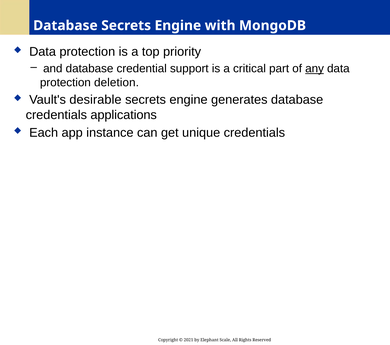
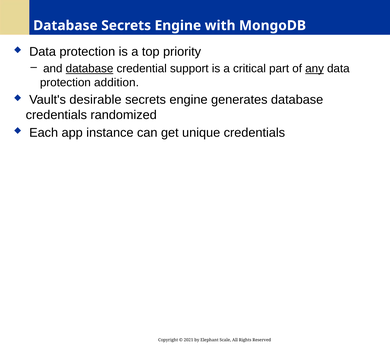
database underline: none -> present (90, 69)
deletion: deletion -> addition (116, 83)
applications: applications -> randomized (124, 115)
